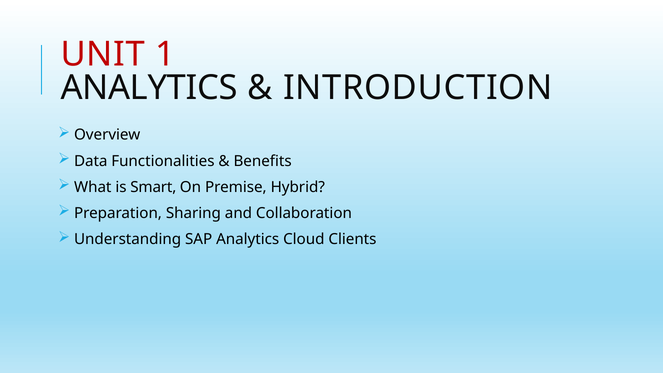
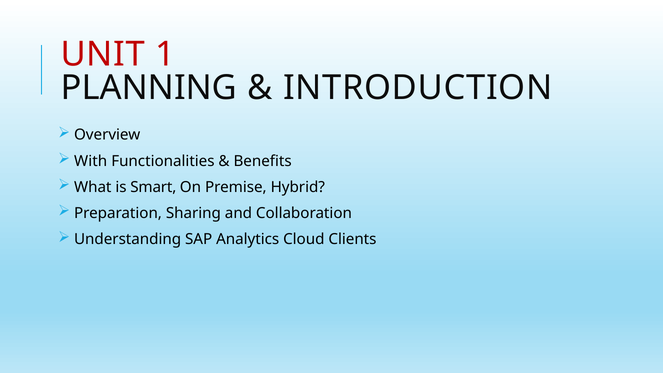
ANALYTICS: ANALYTICS -> PLANNING (149, 88)
Data: Data -> With (91, 161)
